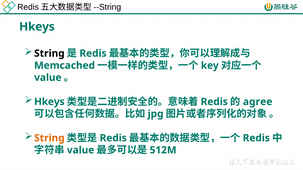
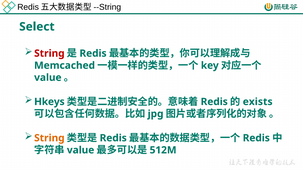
Hkeys: Hkeys -> Select (37, 27)
String colour: black -> red (49, 54)
agree: agree -> exists (258, 102)
